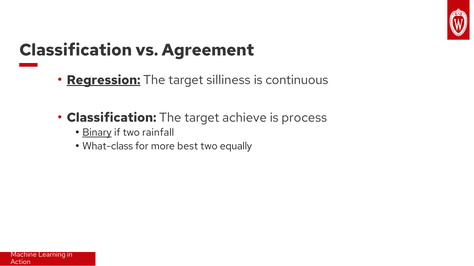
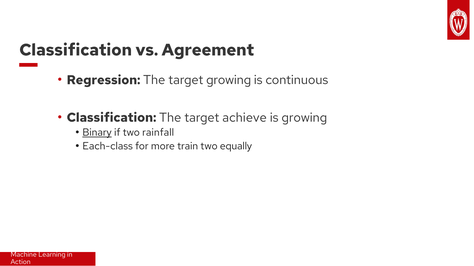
Regression underline: present -> none (103, 80)
target silliness: silliness -> growing (229, 80)
is process: process -> growing (304, 118)
What-class: What-class -> Each-class (108, 146)
best: best -> train (188, 146)
